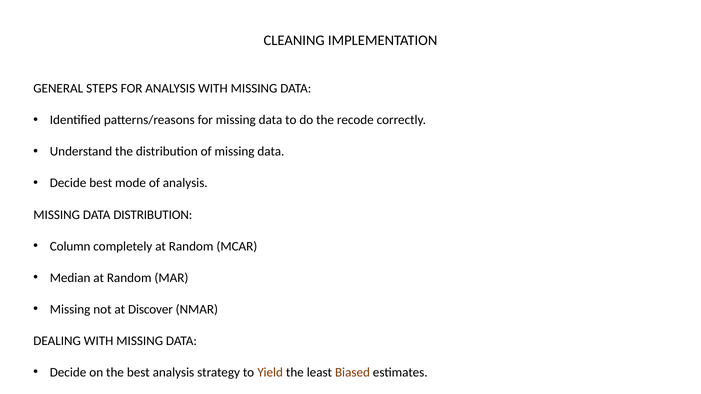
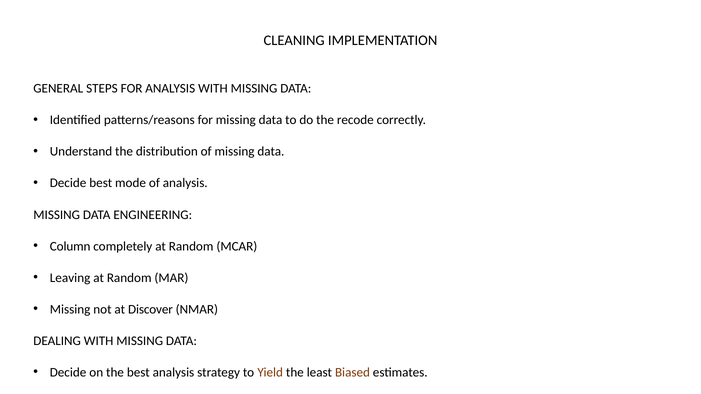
DATA DISTRIBUTION: DISTRIBUTION -> ENGINEERING (153, 215)
Median: Median -> Leaving (70, 278)
